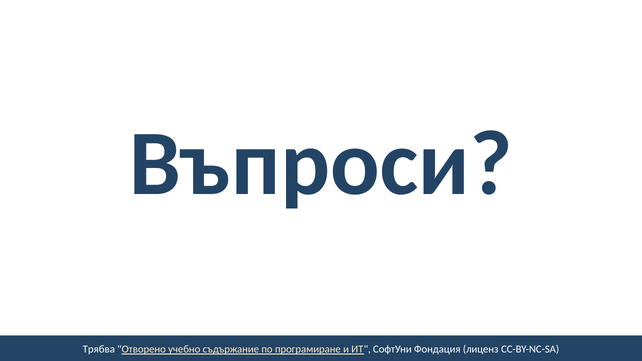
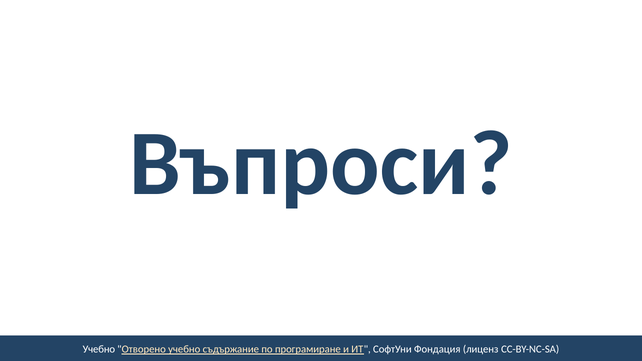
Трябва: Трябва -> Учебно (99, 349)
